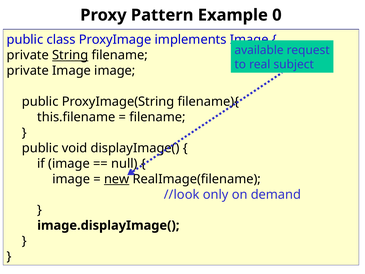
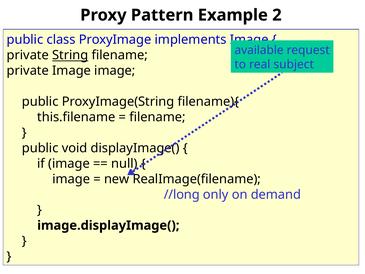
0: 0 -> 2 (277, 15)
new underline: present -> none (117, 179)
//look: //look -> //long (182, 194)
